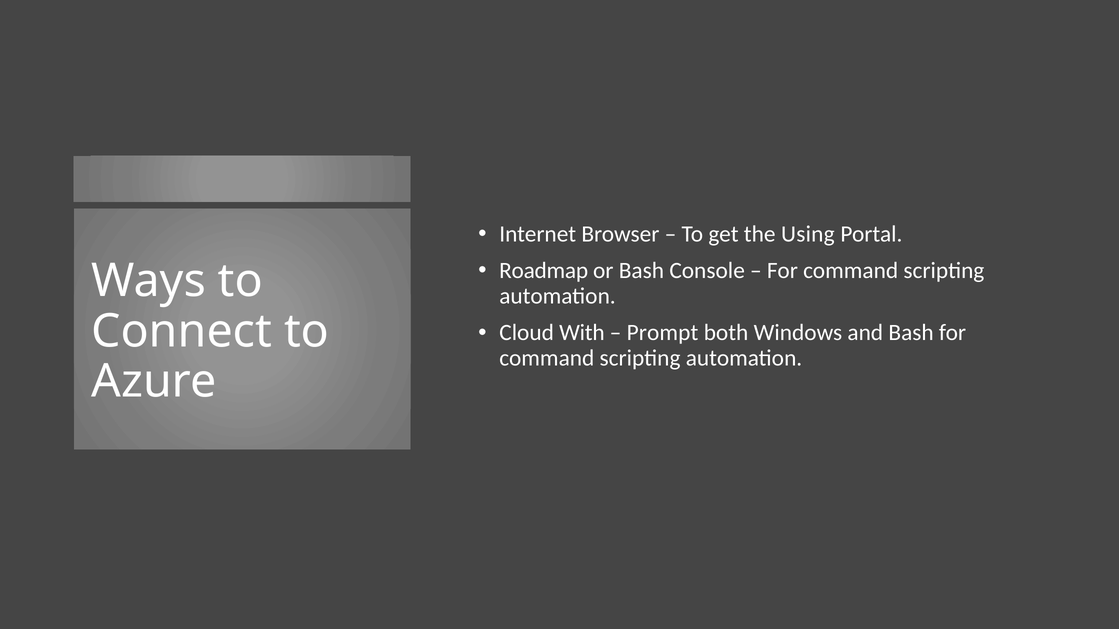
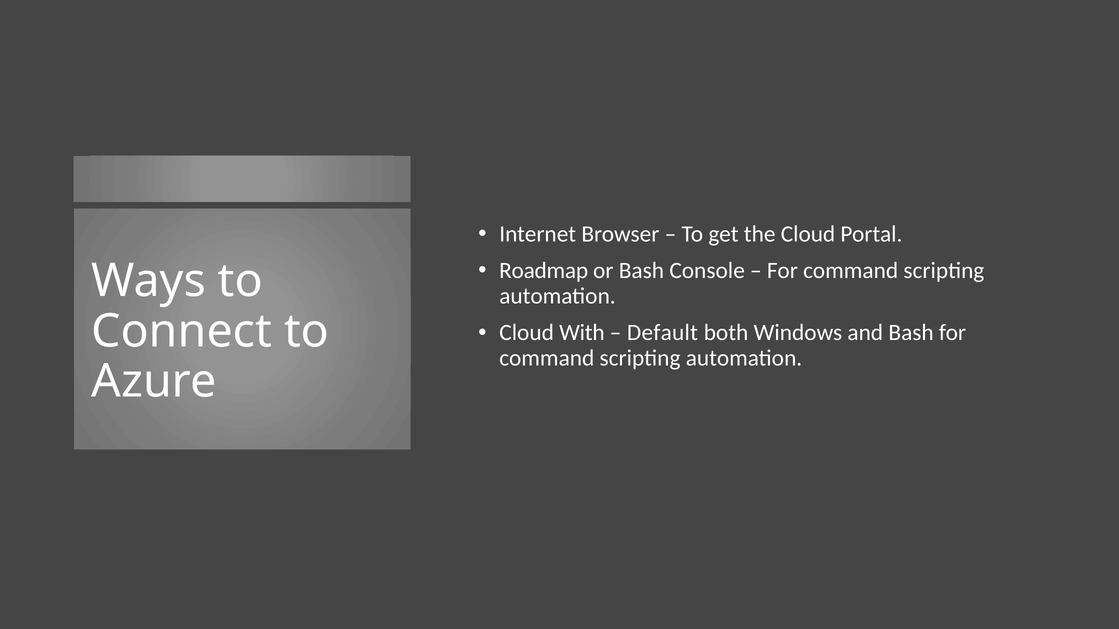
the Using: Using -> Cloud (808, 234)
Prompt: Prompt -> Default (662, 333)
